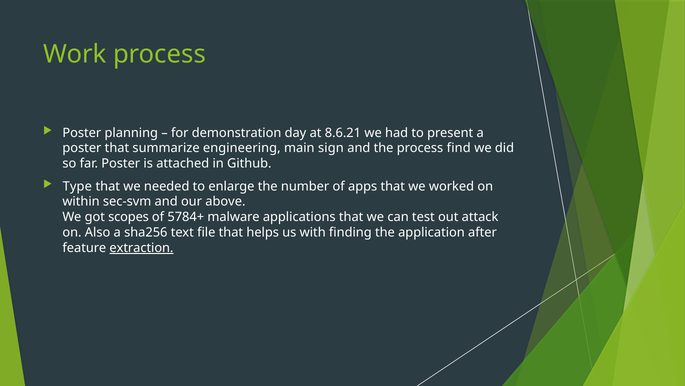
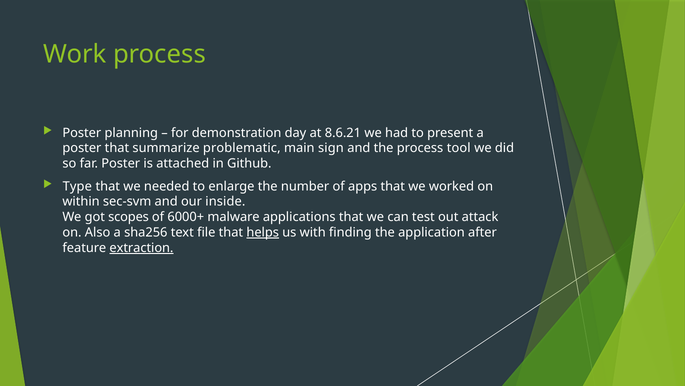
engineering: engineering -> problematic (242, 148)
find: find -> tool (459, 148)
above: above -> inside (225, 201)
5784+: 5784+ -> 6000+ (186, 217)
helps underline: none -> present (263, 232)
